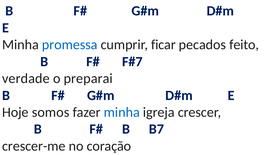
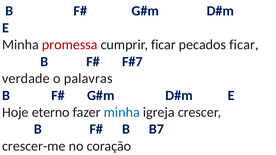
promessa colour: blue -> red (70, 45)
pecados feito: feito -> ficar (244, 45)
preparai: preparai -> palavras (88, 79)
somos: somos -> eterno (51, 112)
